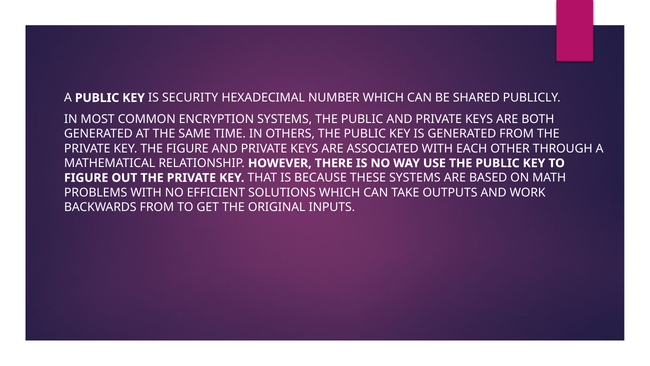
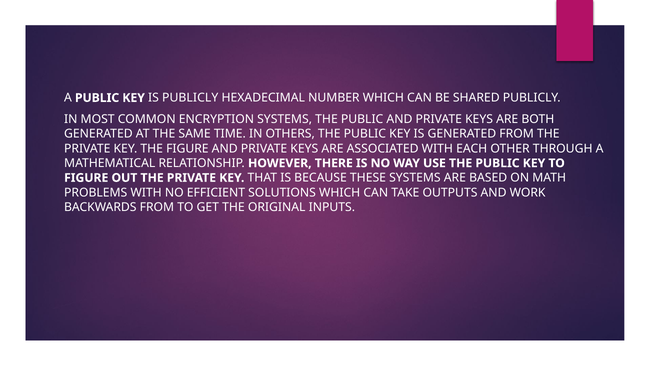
IS SECURITY: SECURITY -> PUBLICLY (190, 98)
